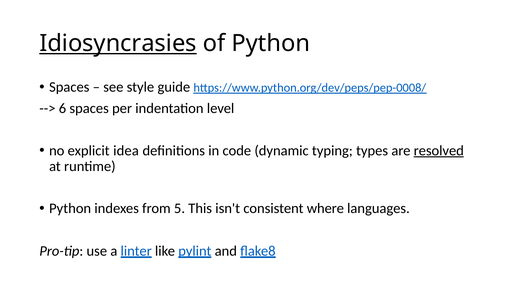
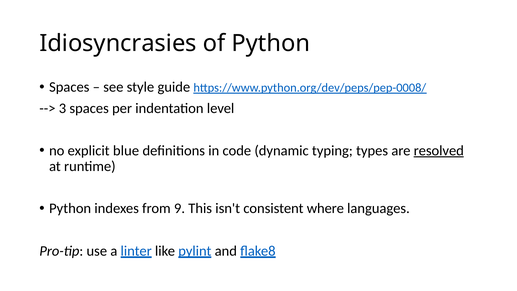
Idiosyncrasies underline: present -> none (118, 43)
6: 6 -> 3 (62, 108)
idea: idea -> blue (126, 150)
5: 5 -> 9 (180, 208)
